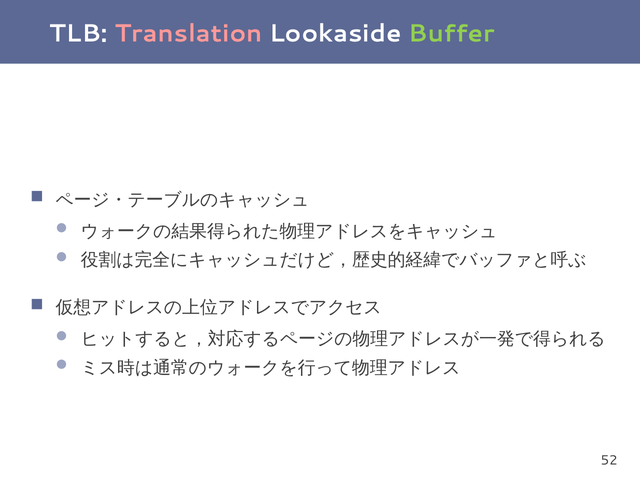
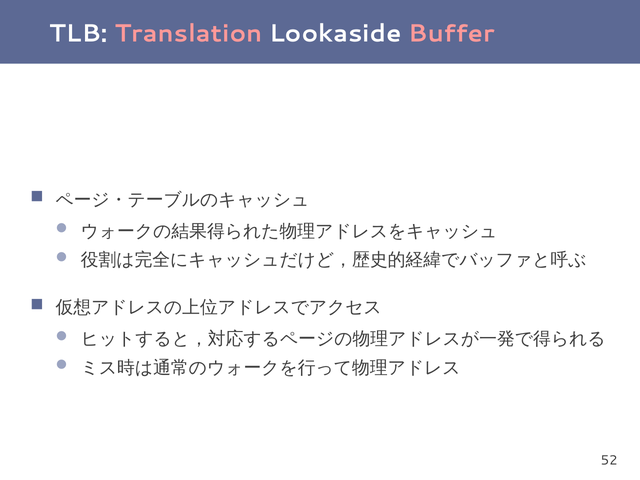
Buffer colour: light green -> pink (452, 34)
